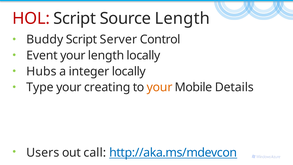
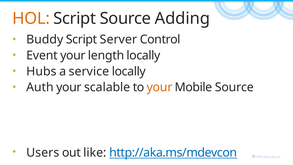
HOL colour: red -> orange (31, 18)
Source Length: Length -> Adding (182, 18)
integer: integer -> service (89, 71)
Type: Type -> Auth (40, 87)
creating: creating -> scalable (107, 87)
Mobile Details: Details -> Source (234, 87)
call: call -> like (95, 152)
